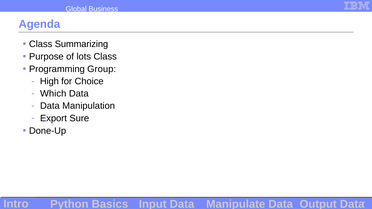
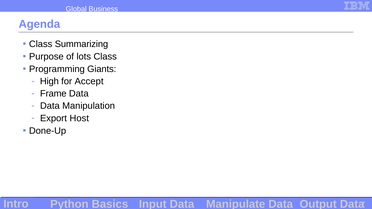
Group: Group -> Giants (102, 69)
Choice: Choice -> Accept (89, 81)
Which: Which -> Frame (53, 94)
Sure: Sure -> Host (79, 118)
